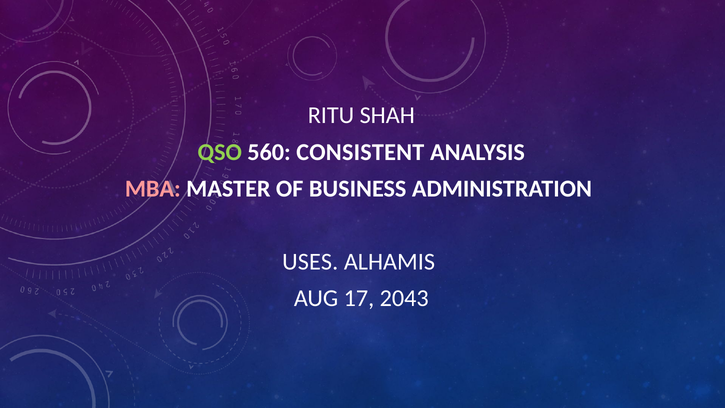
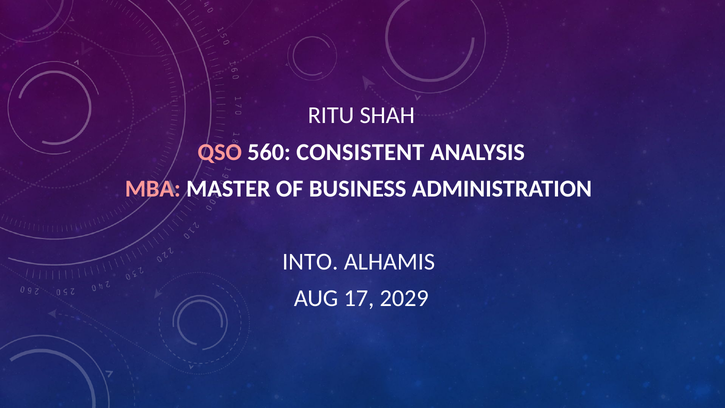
QSO colour: light green -> pink (220, 152)
USES: USES -> INTO (310, 262)
2043: 2043 -> 2029 (404, 298)
